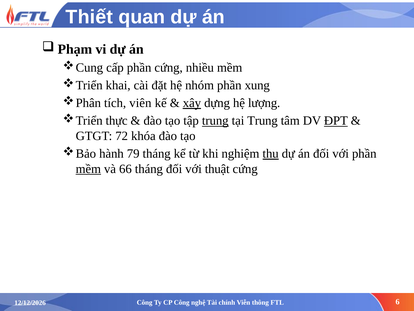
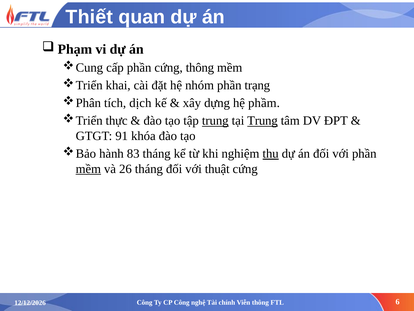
cứng nhiều: nhiều -> thông (200, 68)
xung: xung -> trạng (257, 85)
viên: viên -> dịch (140, 103)
xây underline: present -> none (192, 103)
lượng: lượng -> phầm (264, 103)
Trung underline: none -> present (262, 121)
ĐPT underline: present -> none (336, 121)
72: 72 -> 91 (122, 136)
79: 79 -> 83 (133, 153)
66: 66 -> 26 (125, 169)
